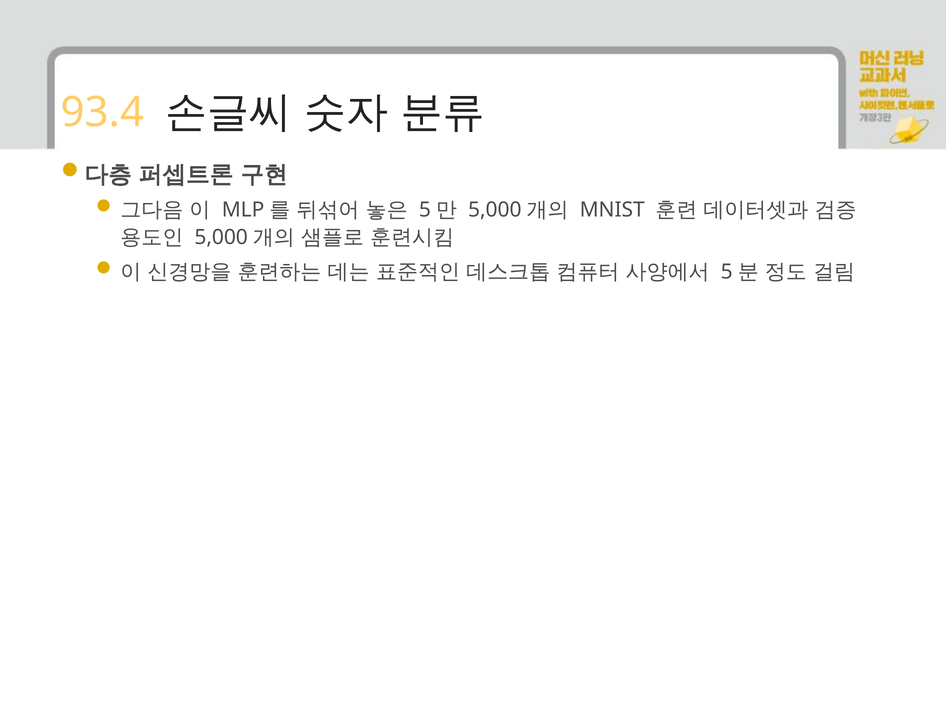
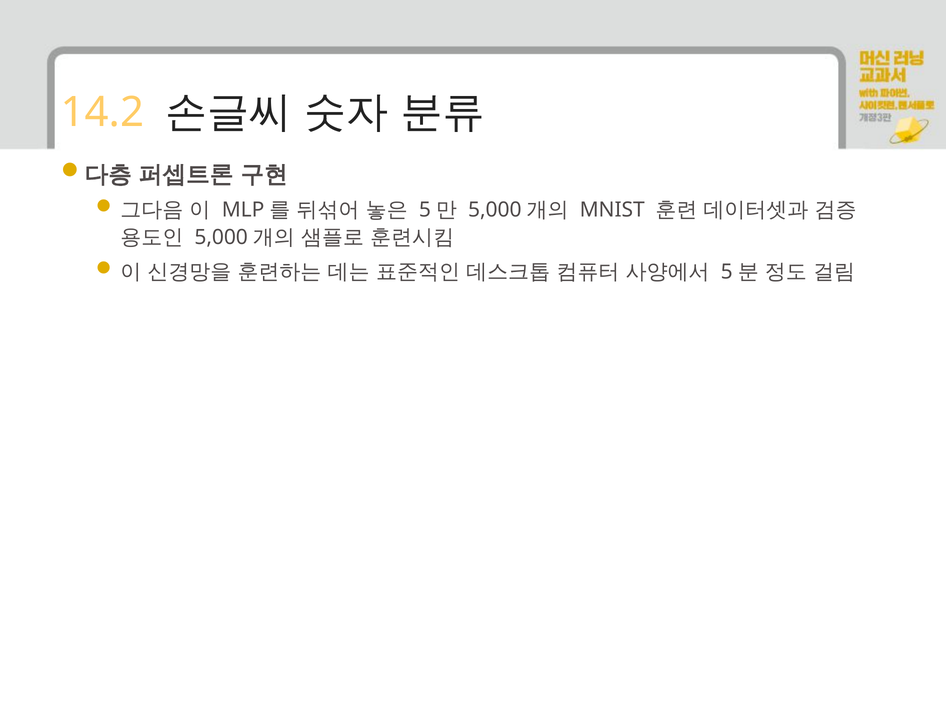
93.4: 93.4 -> 14.2 (103, 113)
